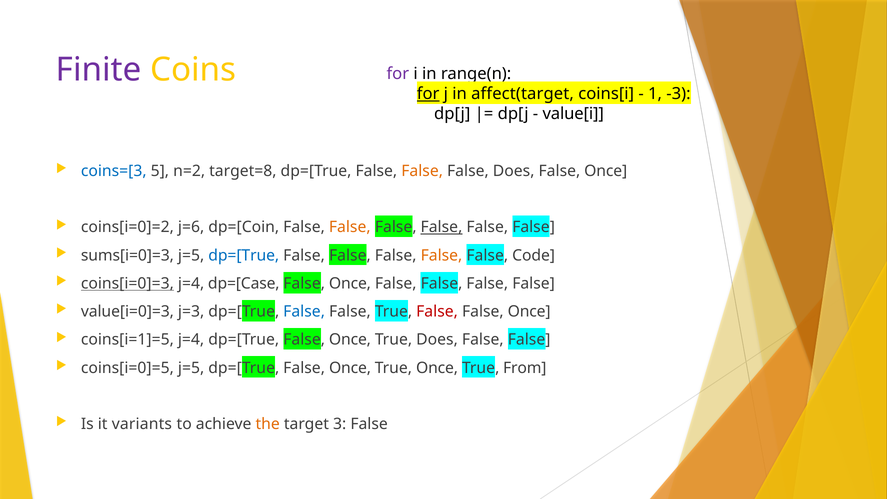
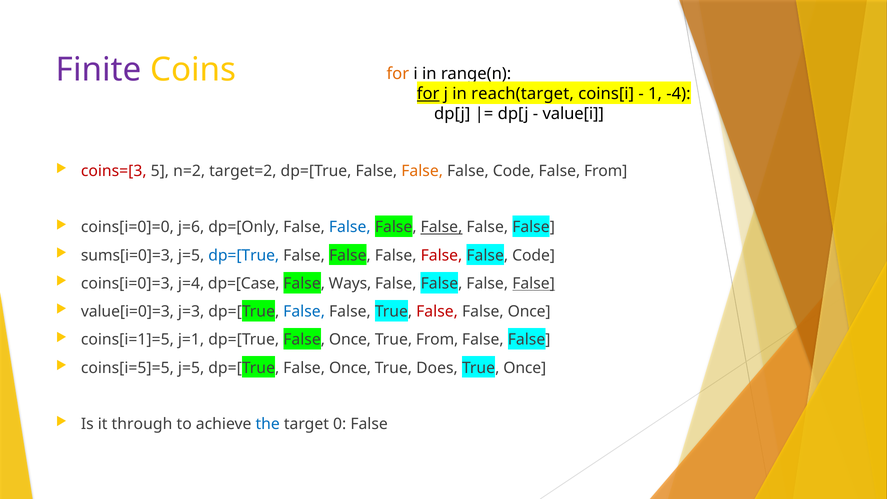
for colour: purple -> orange (398, 74)
affect(target: affect(target -> reach(target (523, 94)
-3: -3 -> -4 (678, 94)
coins=[3 colour: blue -> red (114, 171)
target=8: target=8 -> target=2 (243, 171)
Does: Does -> Code (514, 171)
Once: Once -> From (606, 171)
coins[i=0]=2: coins[i=0]=2 -> coins[i=0]=0 (127, 227)
dp=[Coin: dp=[Coin -> dp=[Only (244, 227)
False colour: orange -> blue (350, 227)
False colour: orange -> red (441, 255)
coins[i=0]=3 underline: present -> none (127, 283)
Once: Once -> Ways (350, 283)
False underline: none -> present (534, 283)
coins[i=1]=5 j=4: j=4 -> j=1 (191, 340)
True Does: Does -> From (437, 340)
coins[i=0]=5: coins[i=0]=5 -> coins[i=5]=5 (127, 368)
True Once: Once -> Does (437, 368)
True From: From -> Once (525, 368)
variants: variants -> through (142, 424)
the colour: orange -> blue (268, 424)
3: 3 -> 0 (340, 424)
